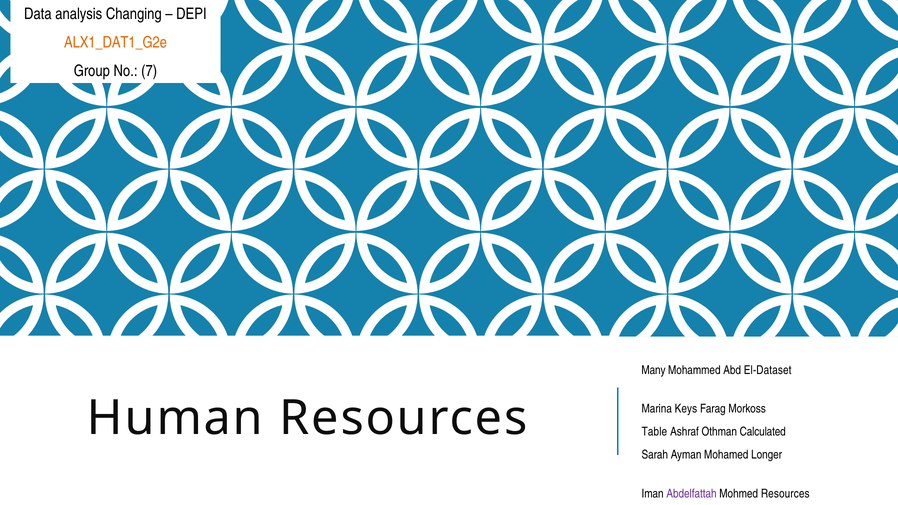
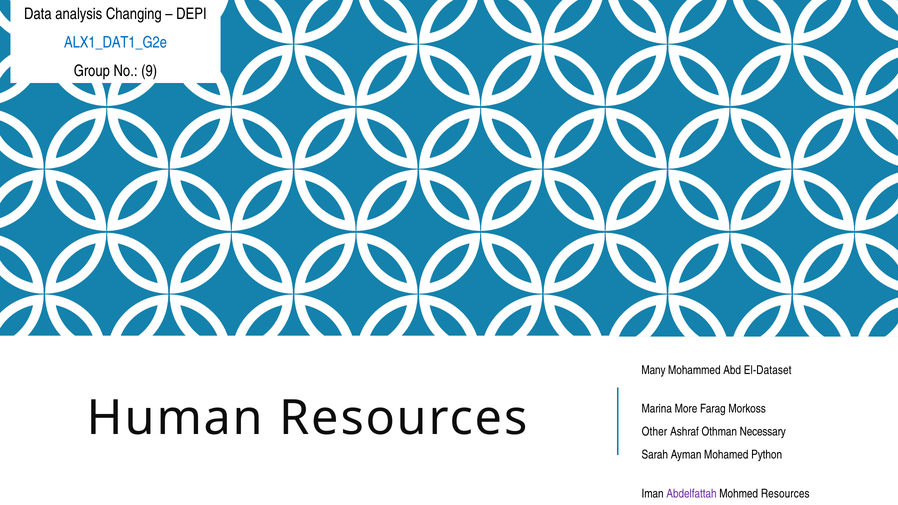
ALX1_DAT1_G2e colour: orange -> blue (116, 42)
7: 7 -> 9 (149, 71)
Keys: Keys -> More (686, 409)
Table: Table -> Other (654, 432)
Calculated: Calculated -> Necessary (763, 432)
Longer: Longer -> Python (767, 455)
